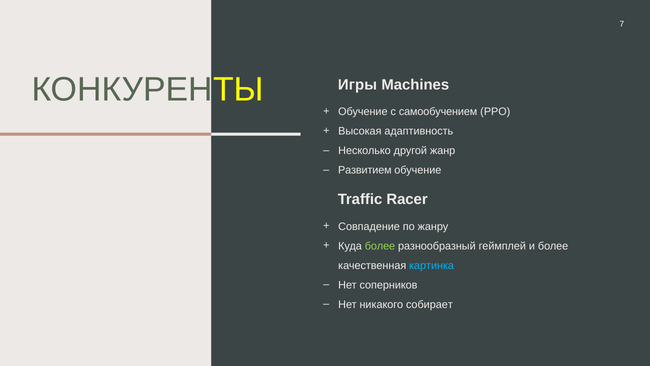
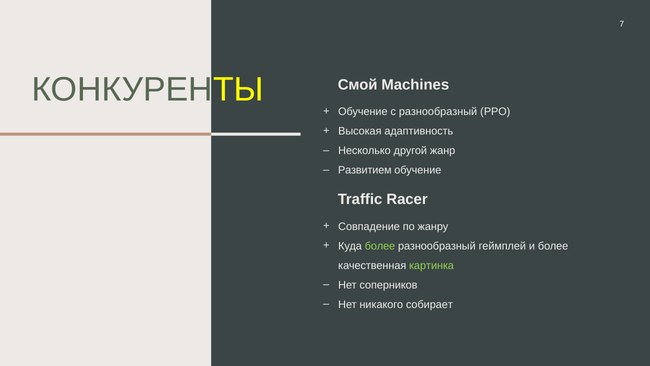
Игры: Игры -> Смой (358, 85)
с самообучением: самообучением -> разнообразный (438, 112)
картинка colour: light blue -> light green (432, 265)
